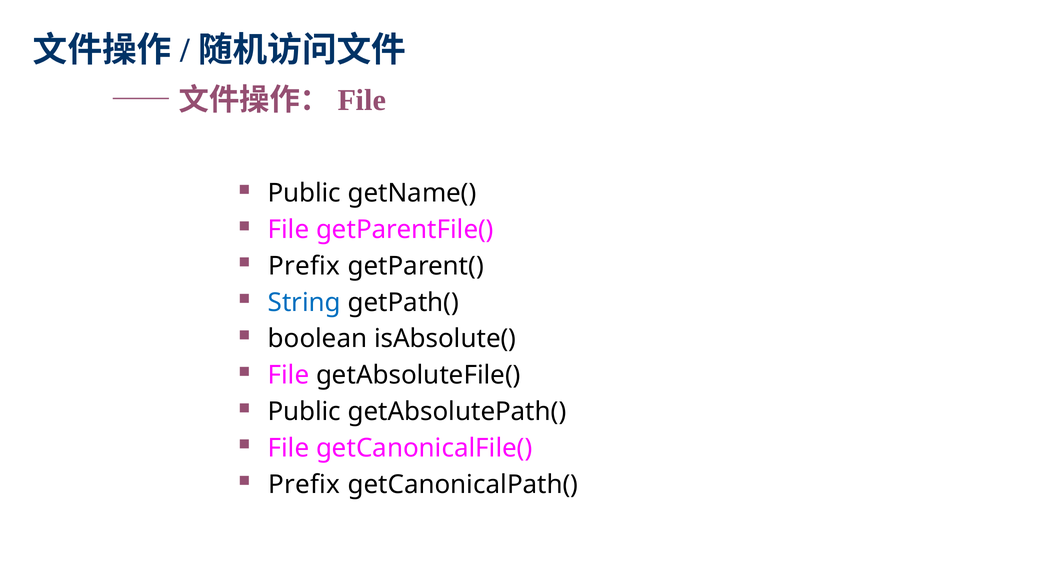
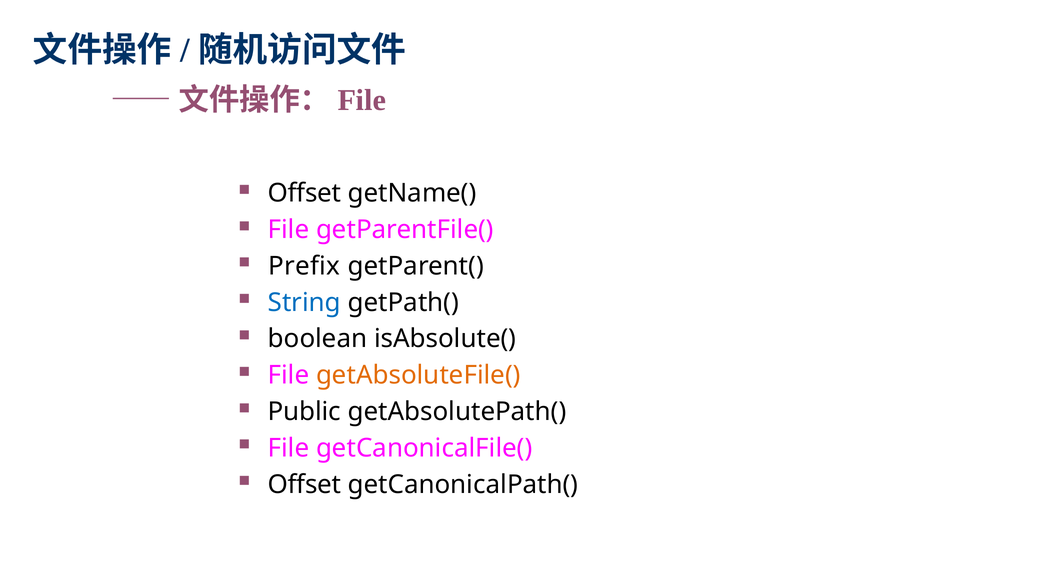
Public: Public -> Offset (304, 193)
getAbsoluteFile( colour: black -> orange (418, 375)
Prefix: Prefix -> Offset (304, 484)
